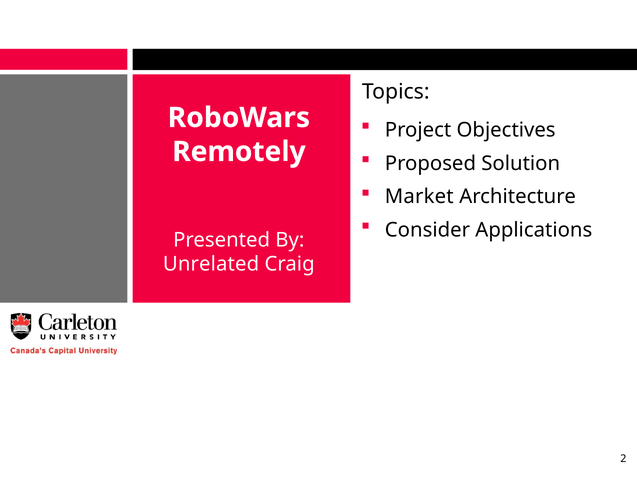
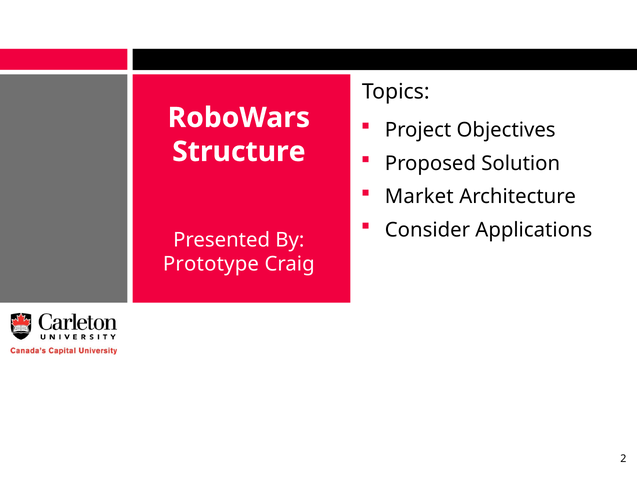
Remotely: Remotely -> Structure (239, 152)
Unrelated: Unrelated -> Prototype (211, 264)
